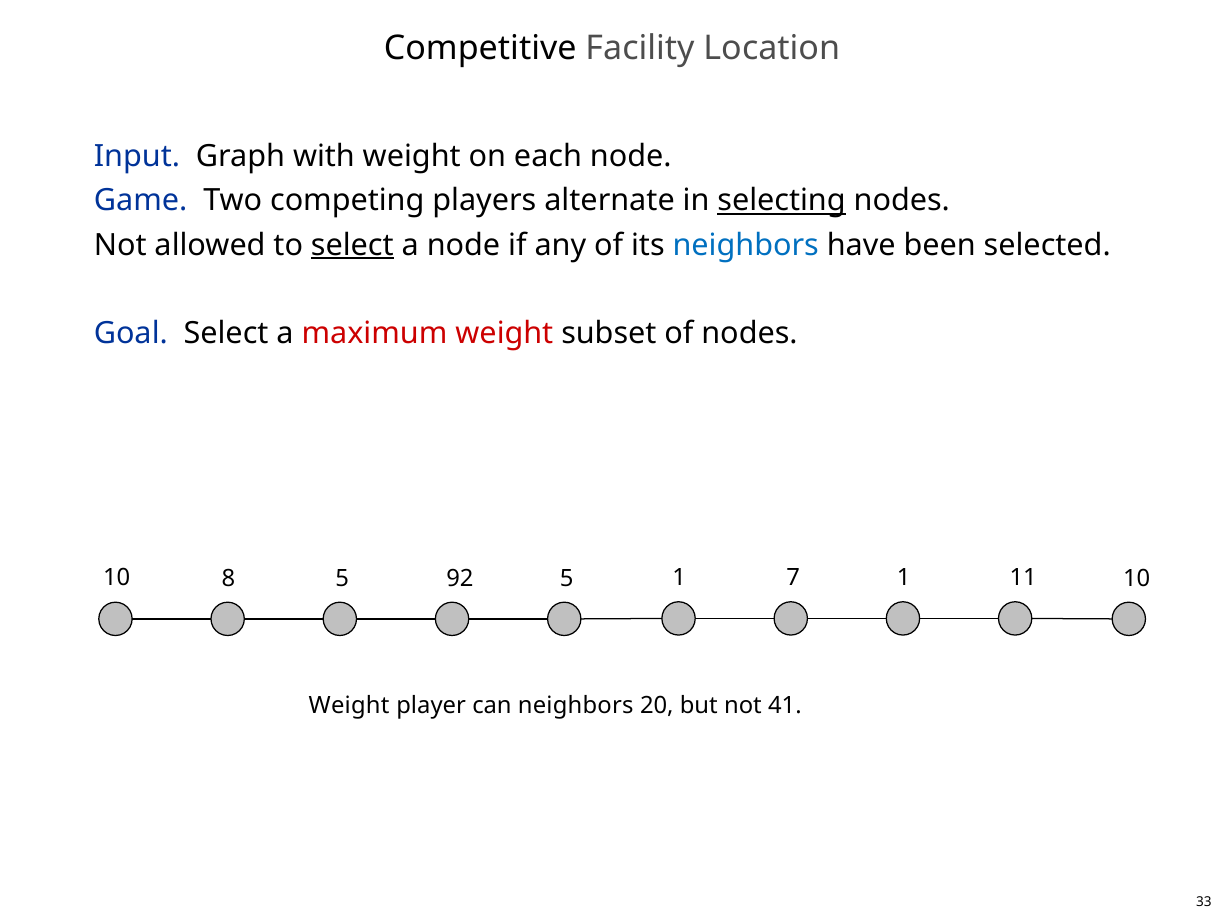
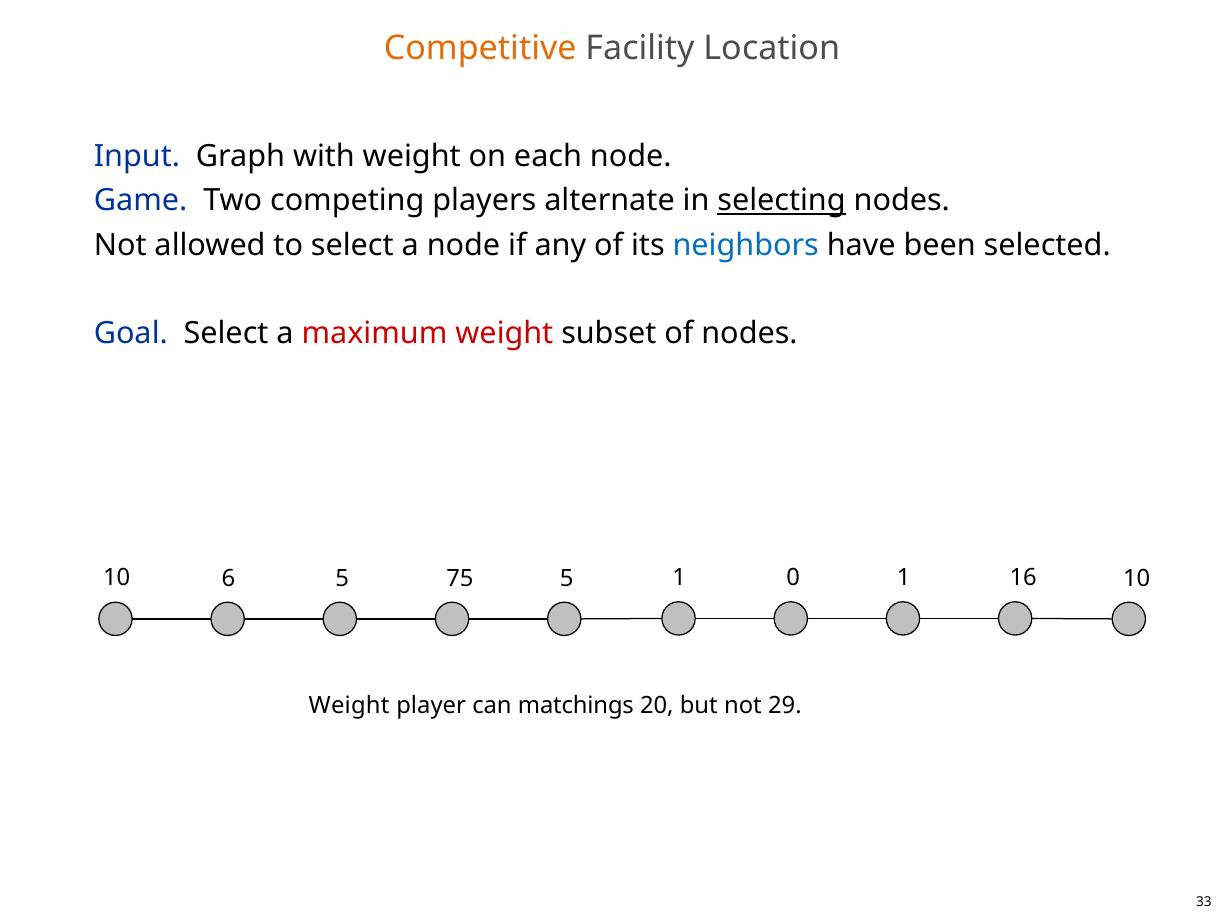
Competitive colour: black -> orange (480, 48)
select underline: present -> none (352, 245)
8: 8 -> 6 (228, 578)
92: 92 -> 75 (460, 578)
7: 7 -> 0 (793, 578)
11: 11 -> 16 (1023, 578)
can neighbors: neighbors -> matchings (576, 706)
41: 41 -> 29 (785, 706)
